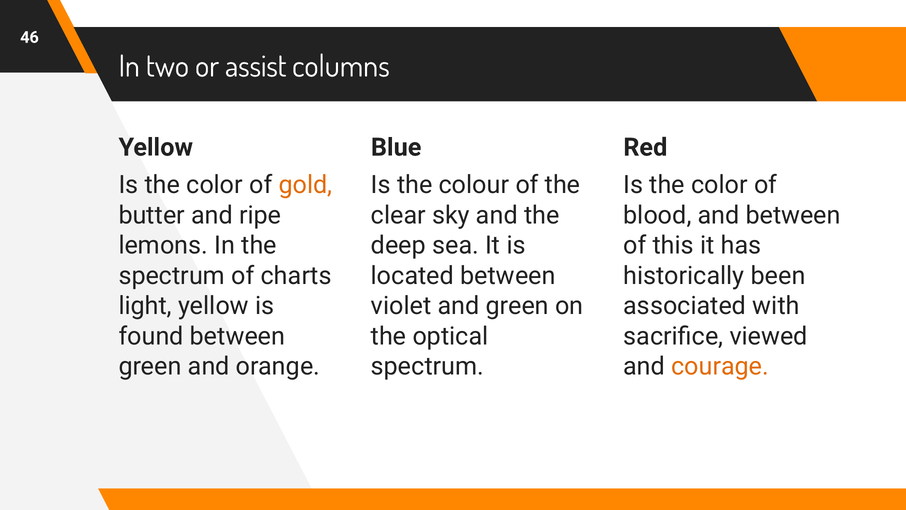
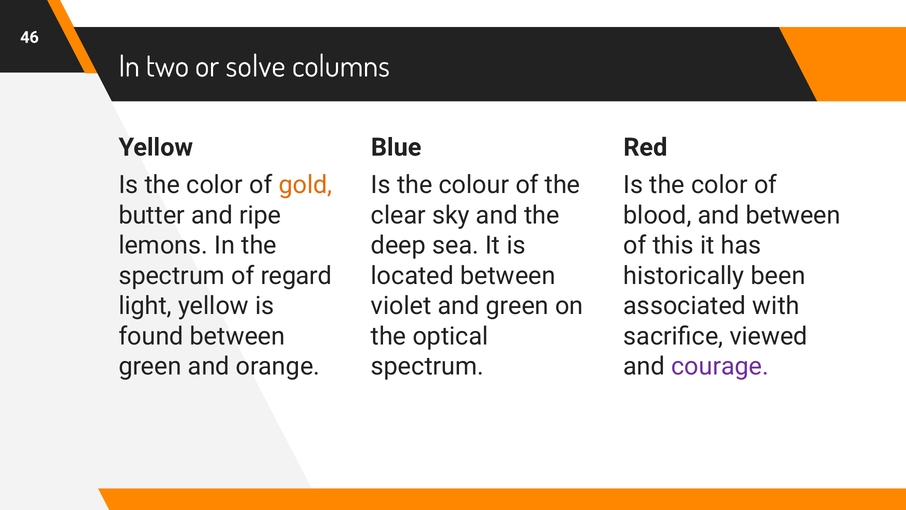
assist: assist -> solve (255, 67)
charts: charts -> regard (296, 276)
courage colour: orange -> purple (720, 366)
